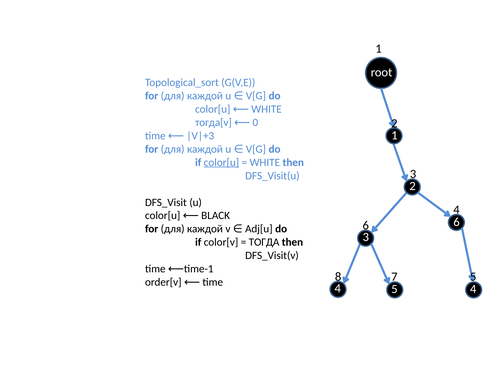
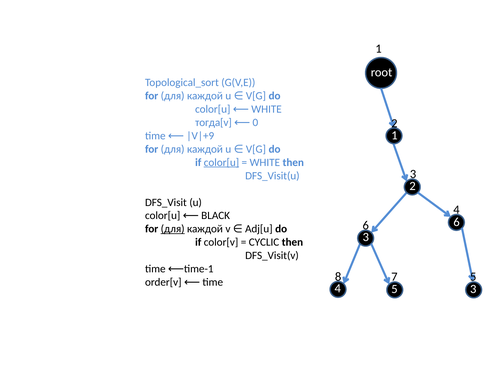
+3: +3 -> +9 (209, 136)
для underline: none -> present (173, 229)
ТОГДА: ТОГДА -> CYCLIC (264, 243)
4 4: 4 -> 3 (473, 289)
